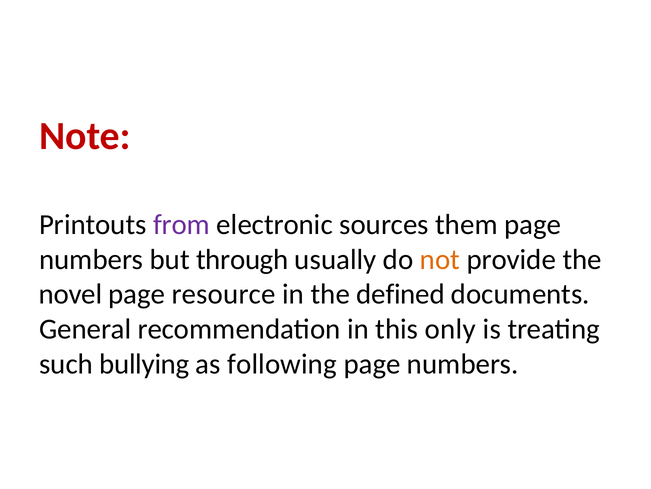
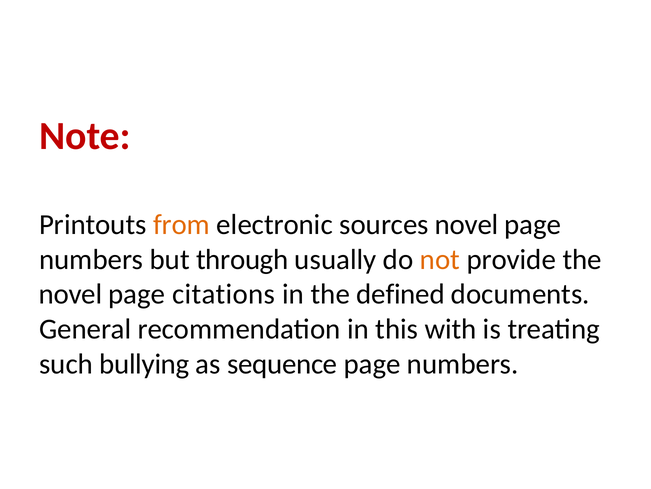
from colour: purple -> orange (182, 224)
sources them: them -> novel (467, 224)
resource: resource -> citations (224, 294)
only: only -> with (451, 329)
following: following -> sequence (282, 363)
